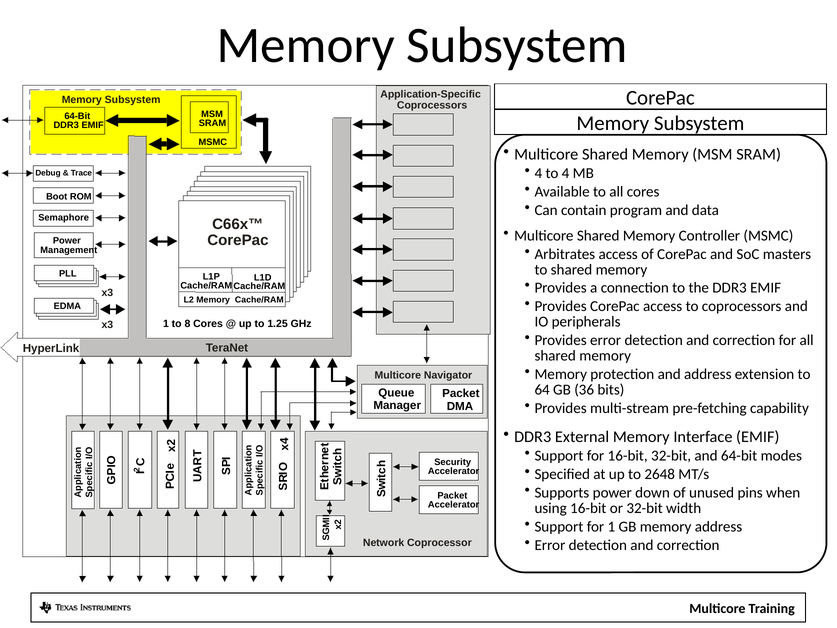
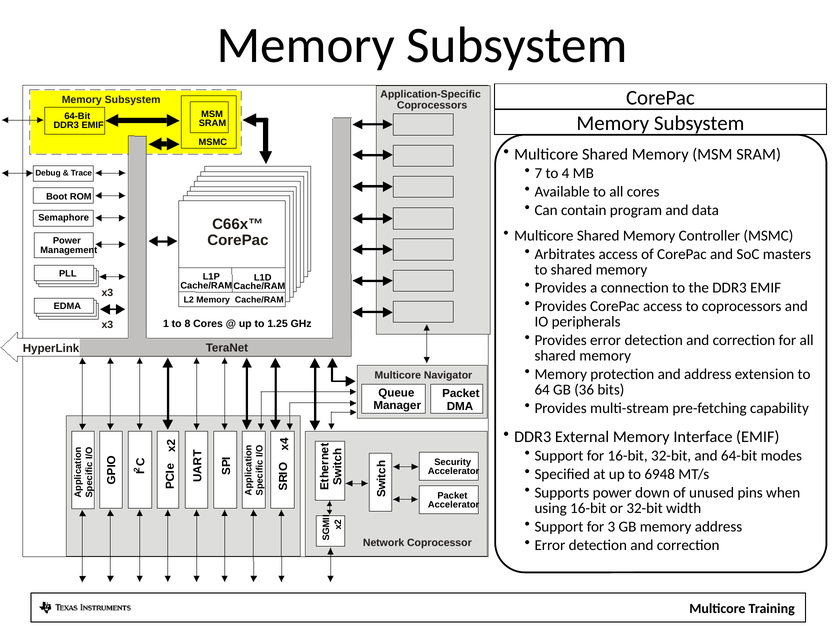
4: 4 -> 7 (538, 173)
2648: 2648 -> 6948 (660, 474)
for 1: 1 -> 3 (611, 527)
